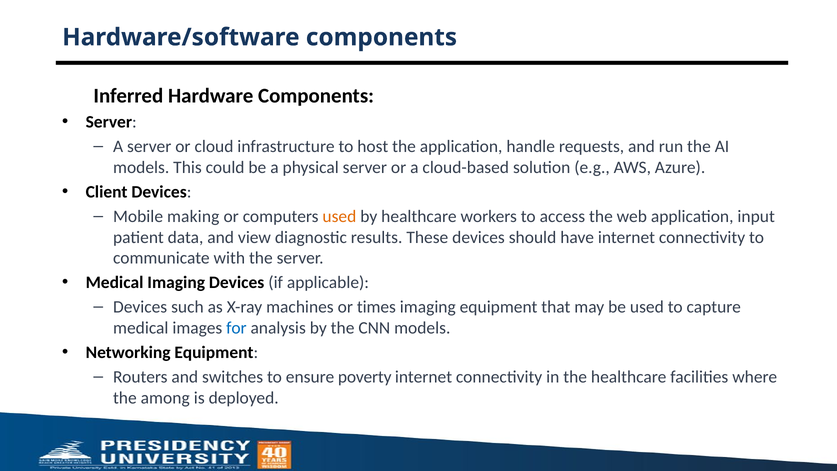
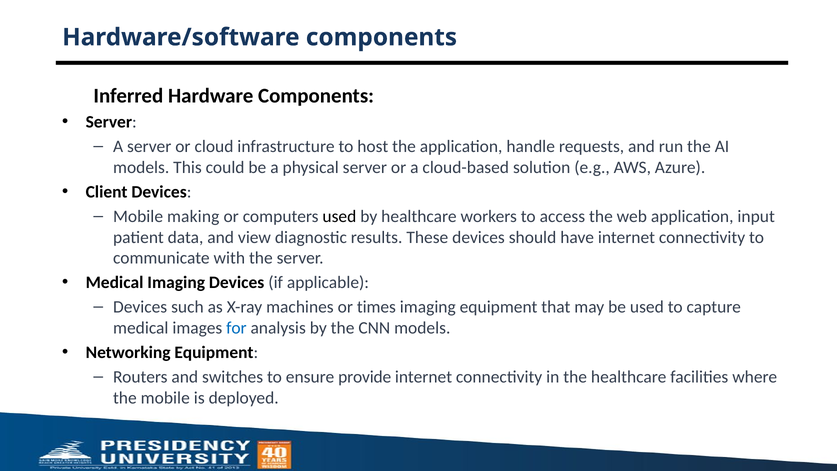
used colour: orange -> black (339, 216)
poverty: poverty -> provide (365, 377)
the among: among -> mobile (165, 398)
